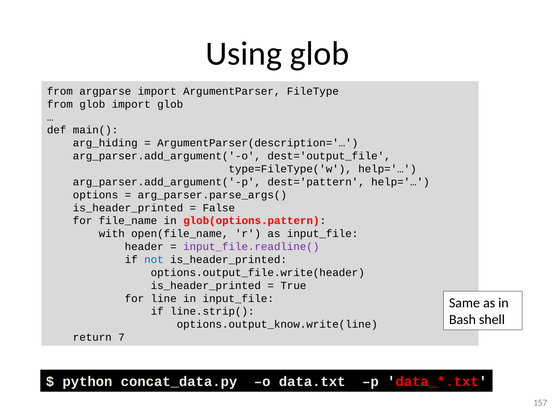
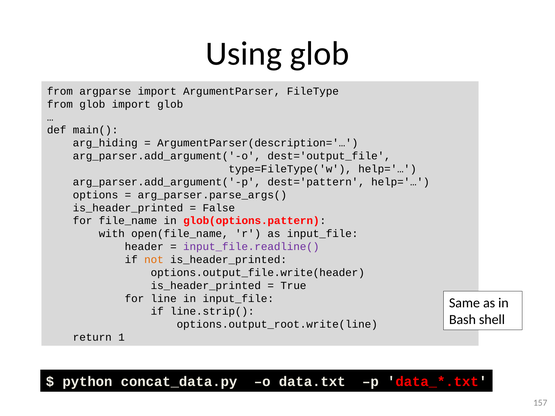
not colour: blue -> orange (154, 260)
options.output_know.write(line: options.output_know.write(line -> options.output_root.write(line (277, 325)
7: 7 -> 1 (122, 338)
